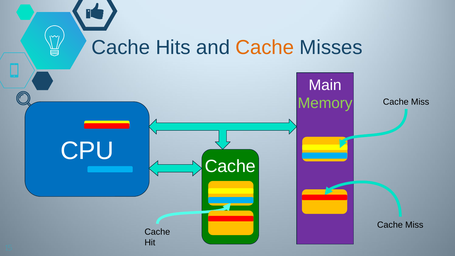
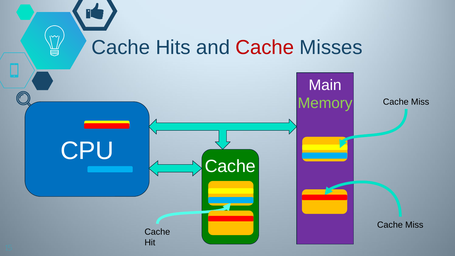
Cache colour: orange -> red (265, 48)
